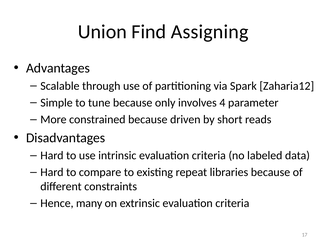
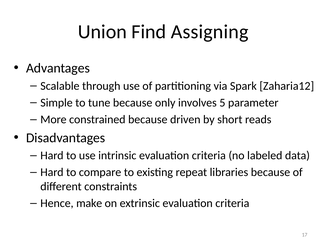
4: 4 -> 5 (222, 102)
many: many -> make (89, 203)
